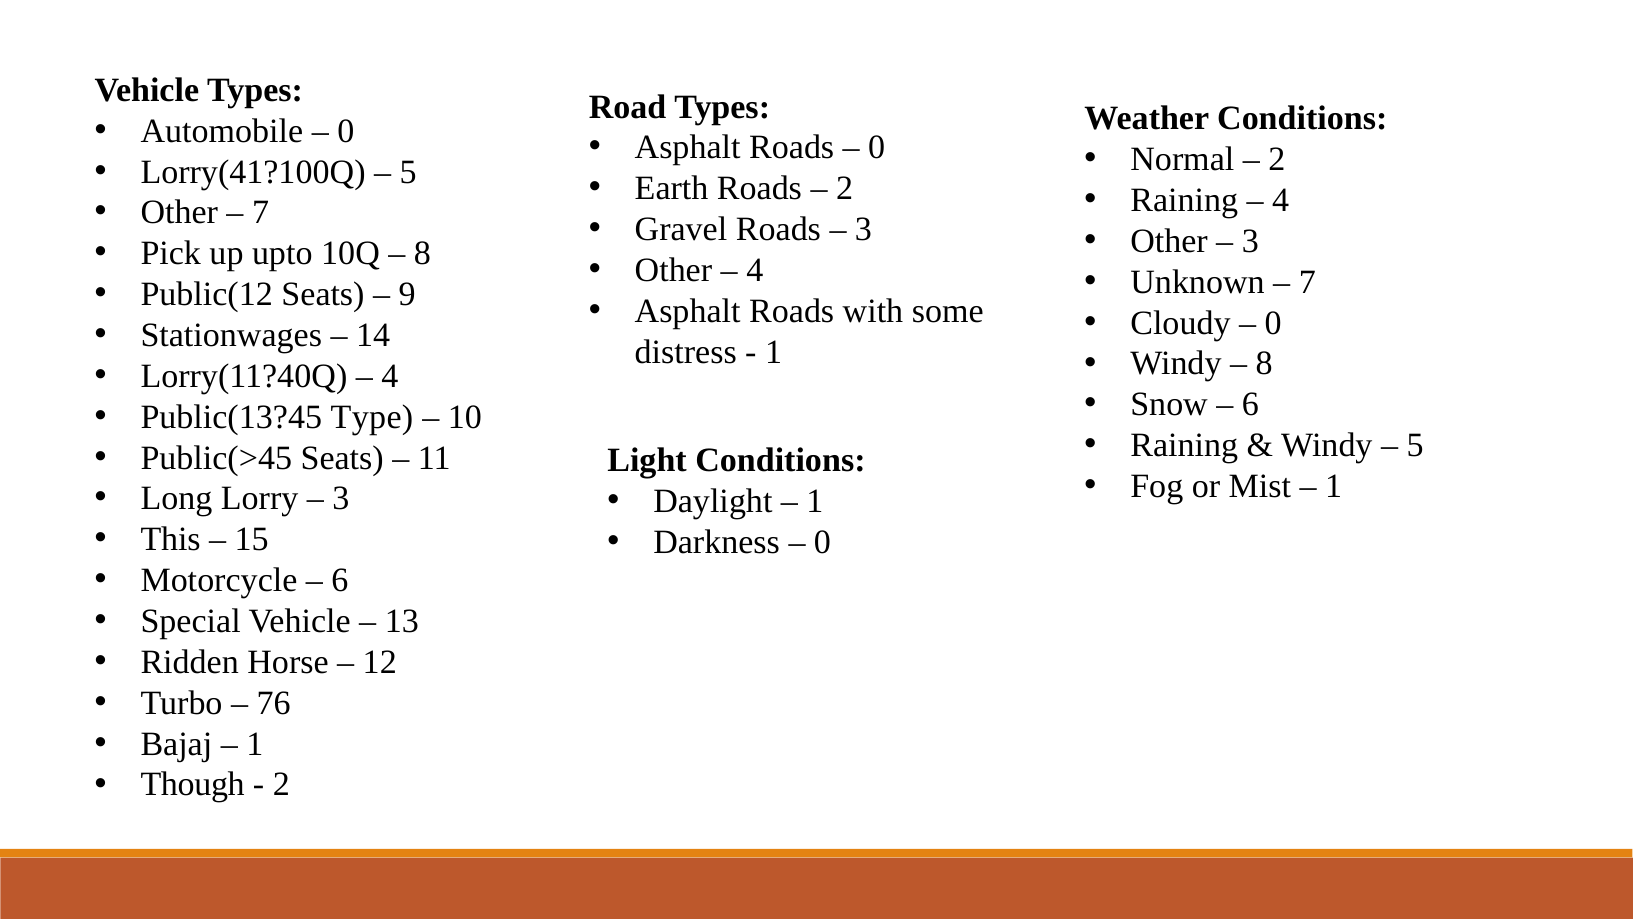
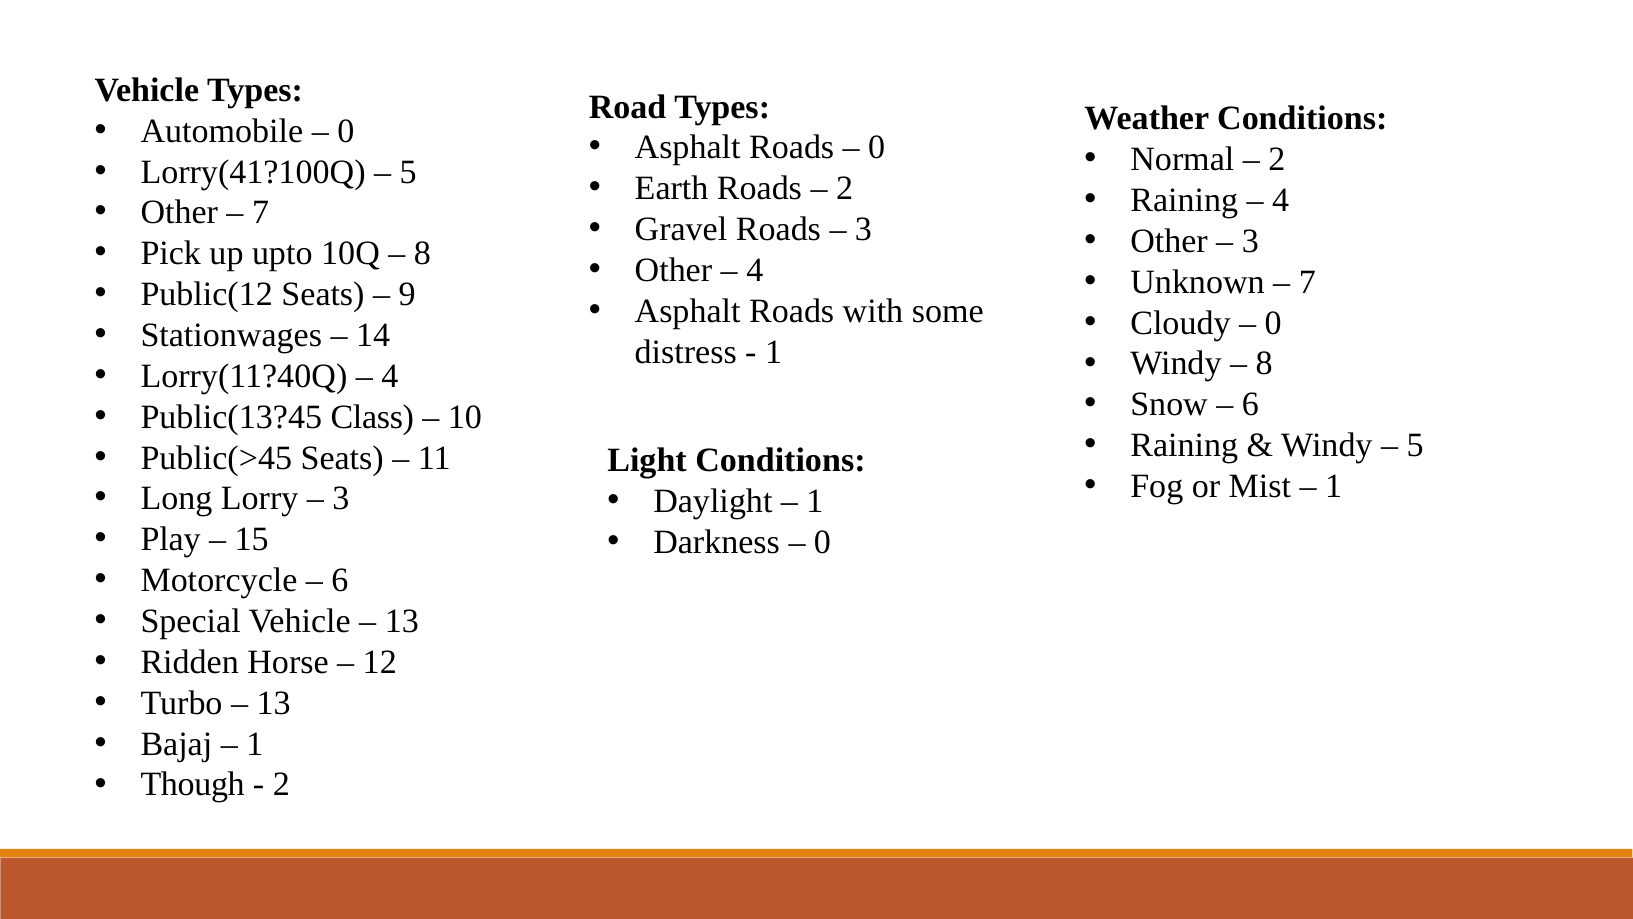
Type: Type -> Class (372, 417)
This: This -> Play (171, 539)
76: 76 -> 13 (274, 703)
